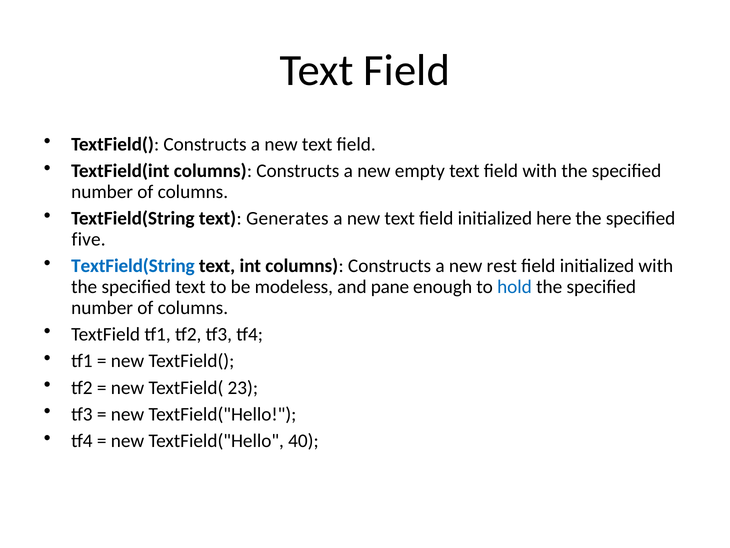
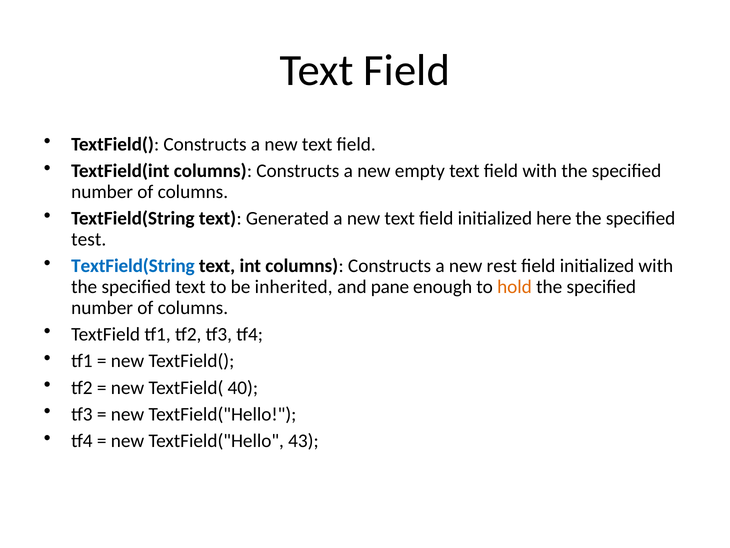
Generates: Generates -> Generated (287, 218)
five: five -> test (89, 239)
modeless: modeless -> inherited (294, 287)
hold colour: blue -> orange (514, 287)
23: 23 -> 40 (243, 387)
40: 40 -> 43 (303, 441)
